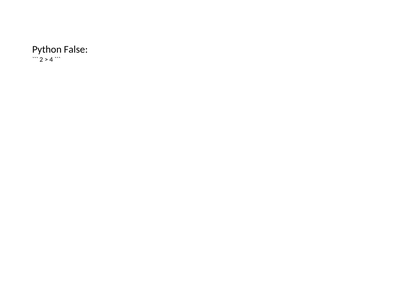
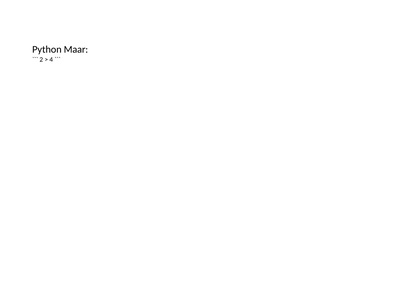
False: False -> Maar (76, 50)
